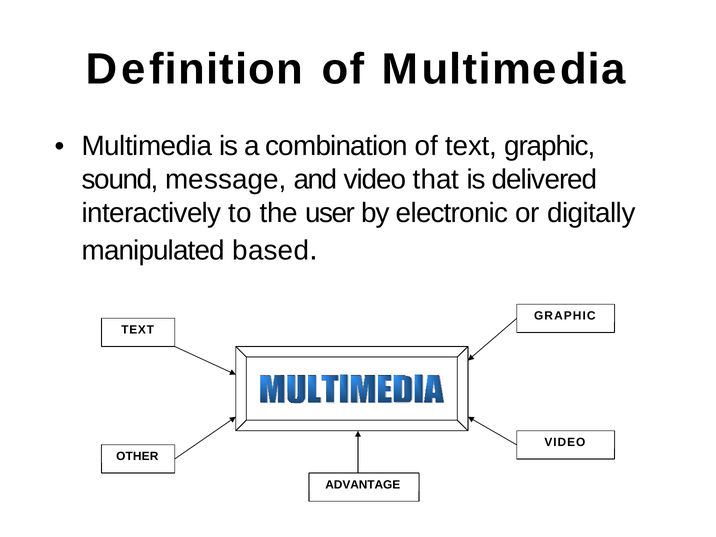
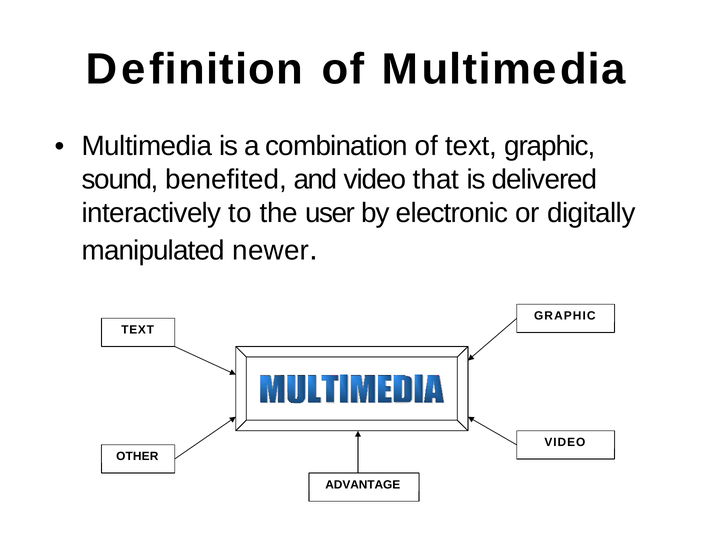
message: message -> benefited (226, 180)
based: based -> newer (271, 250)
